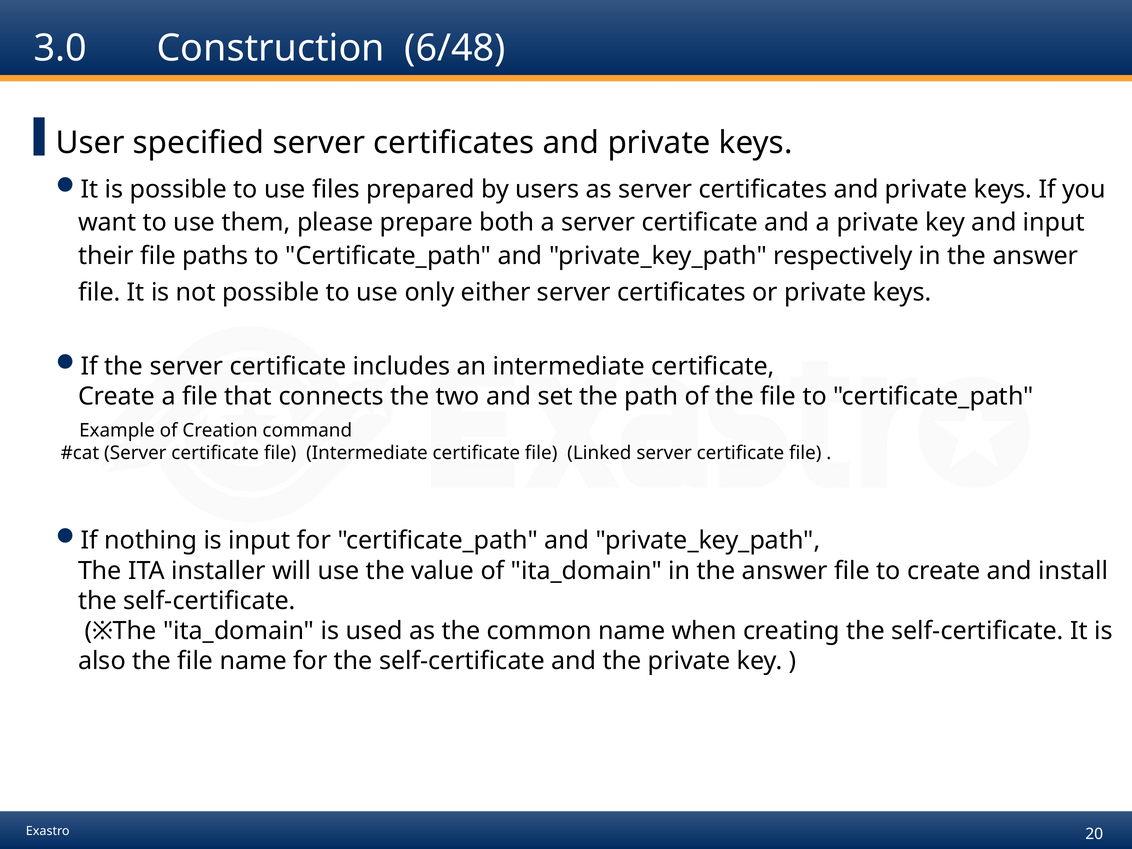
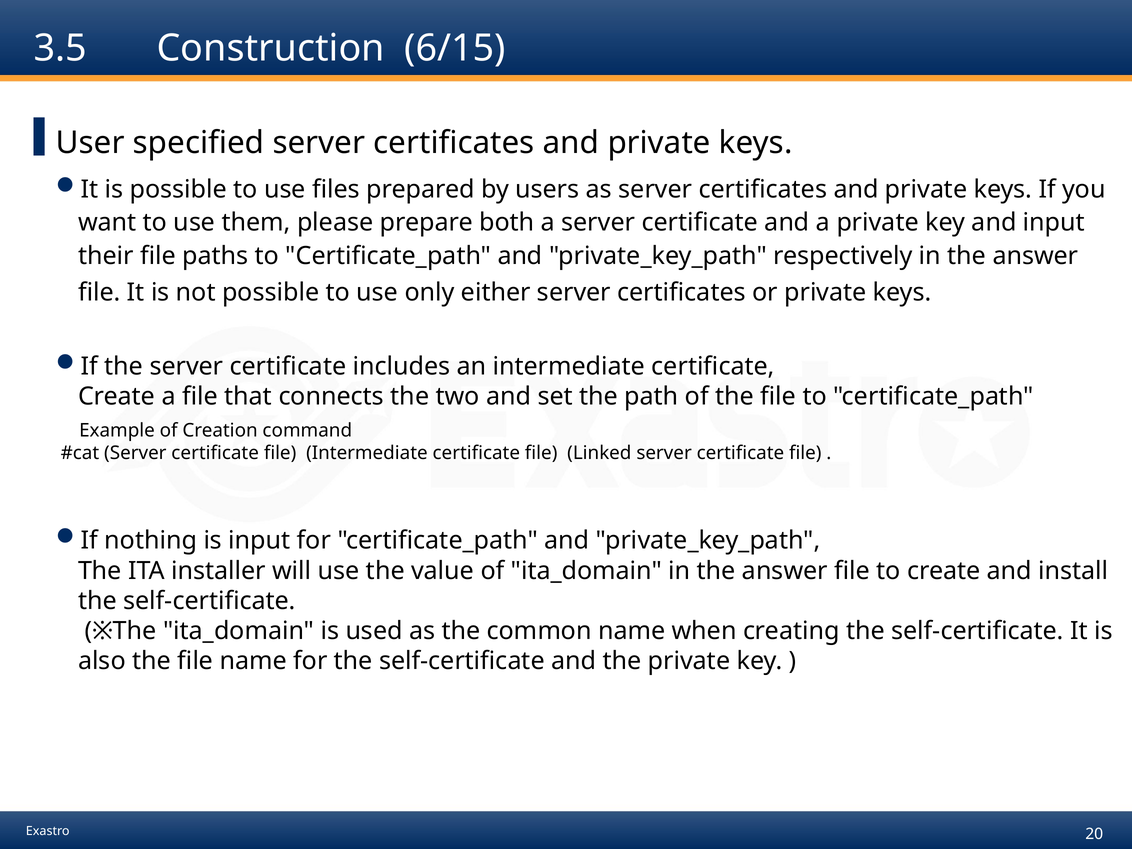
3.0: 3.0 -> 3.5 (60, 48)
6/48: 6/48 -> 6/15 (455, 48)
